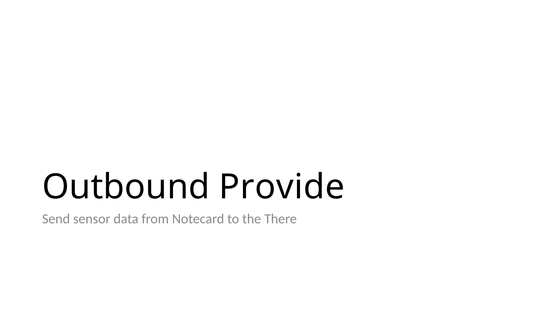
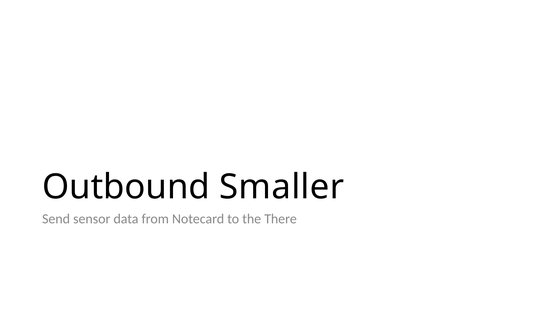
Provide: Provide -> Smaller (282, 187)
